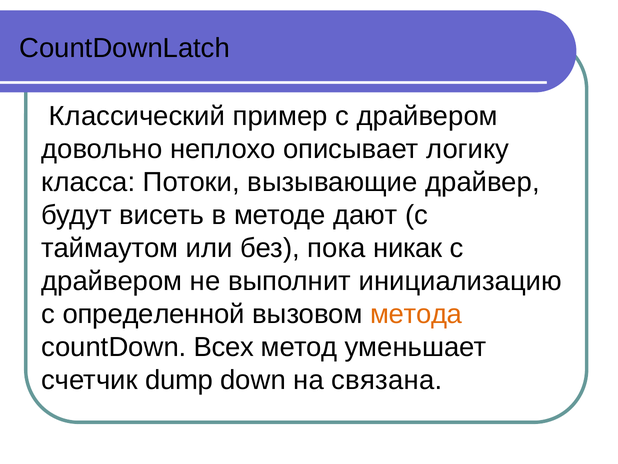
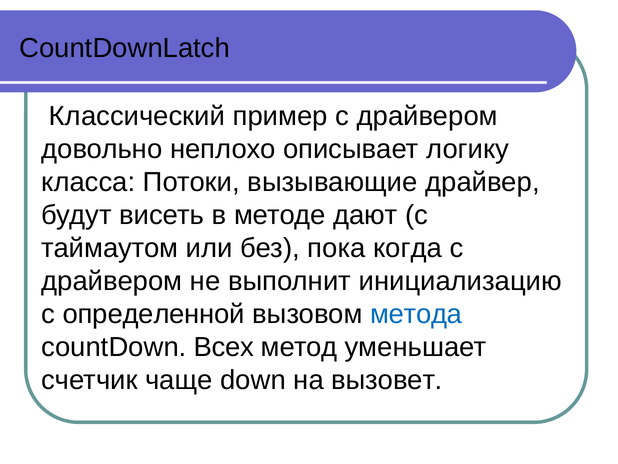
никак: никак -> когда (408, 248)
метода colour: orange -> blue (416, 314)
dump: dump -> чаще (179, 380)
связана: связана -> вызовет (387, 380)
